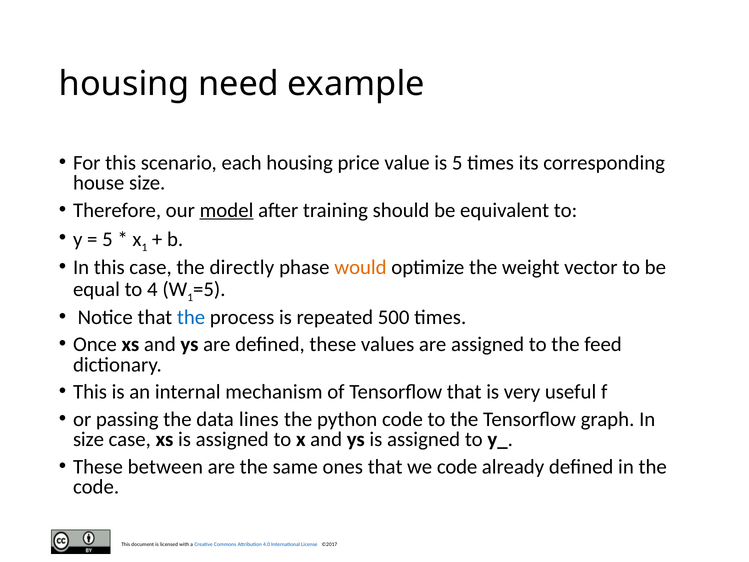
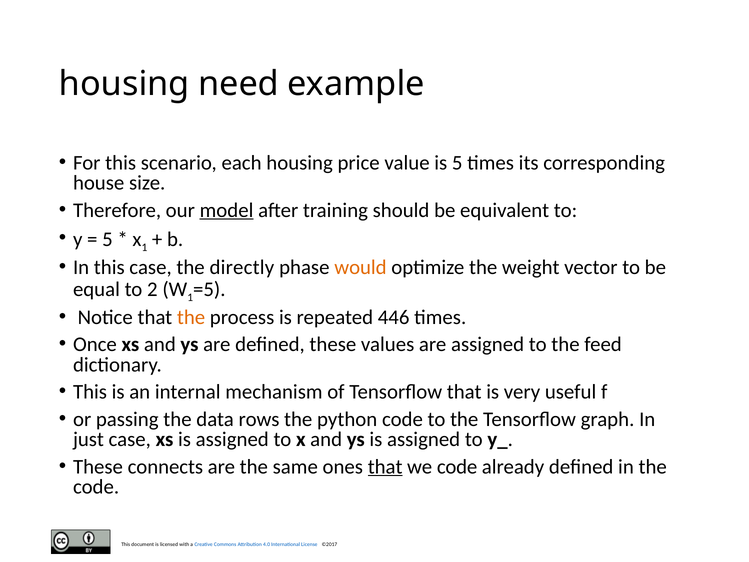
4: 4 -> 2 (152, 289)
the colour: blue -> orange (191, 317)
500: 500 -> 446 (394, 317)
lines: lines -> rows (259, 419)
size: size -> just (88, 439)
between: between -> connects (165, 466)
that underline: none -> present (385, 466)
